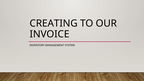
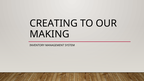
INVOICE: INVOICE -> MAKING (50, 34)
